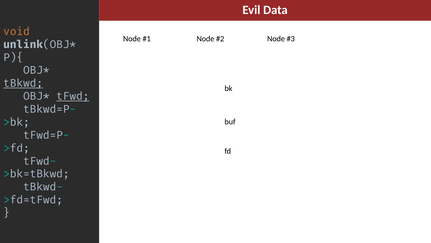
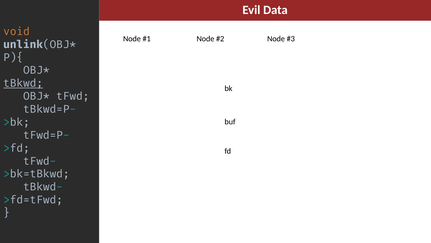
tFwd underline: present -> none (73, 96)
